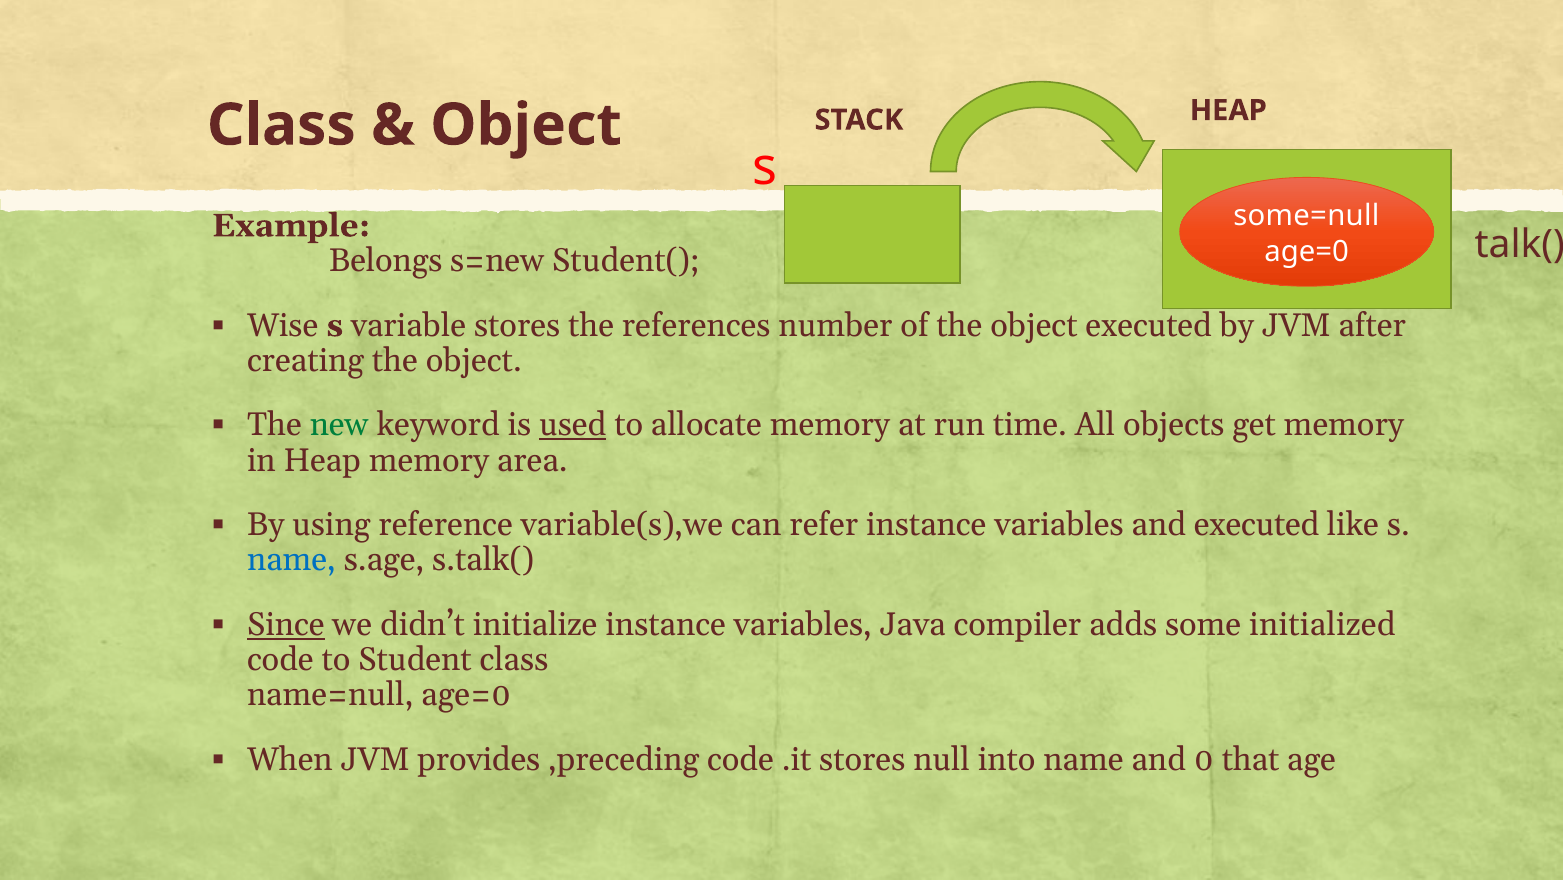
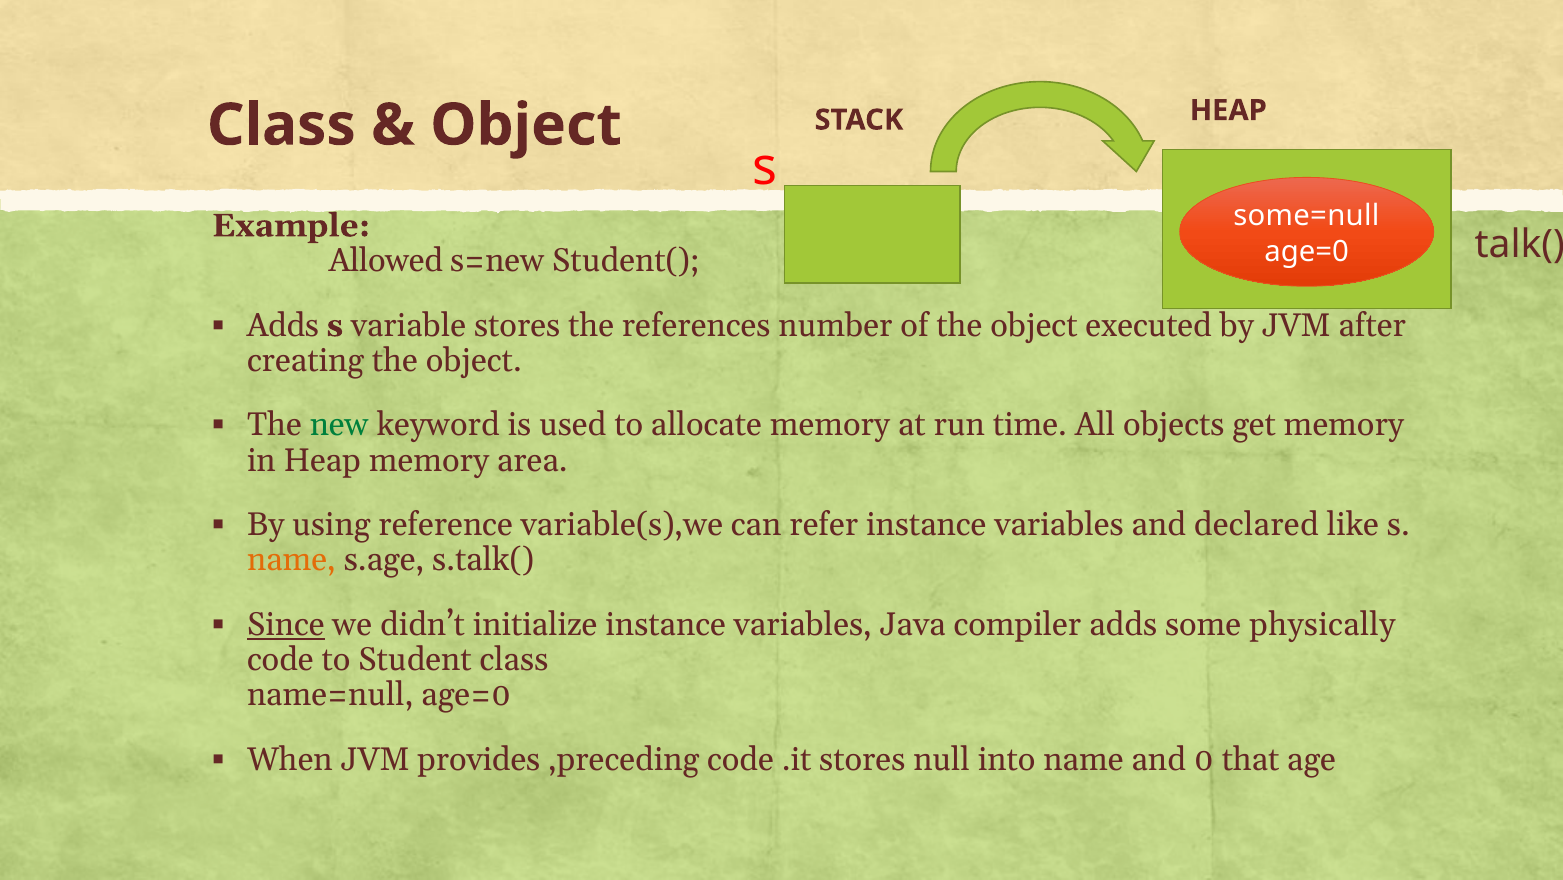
Belongs: Belongs -> Allowed (386, 261)
Wise: Wise -> Adds (283, 325)
used underline: present -> none (573, 425)
and executed: executed -> declared (1256, 524)
name colour: blue -> orange (291, 560)
initialized: initialized -> physically (1322, 624)
